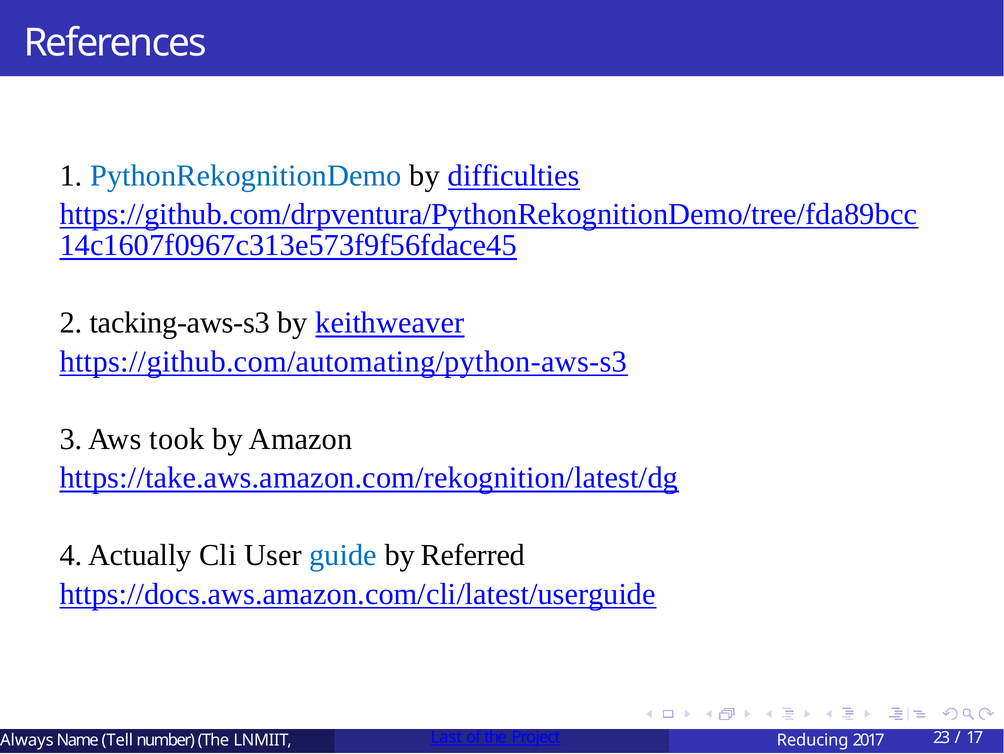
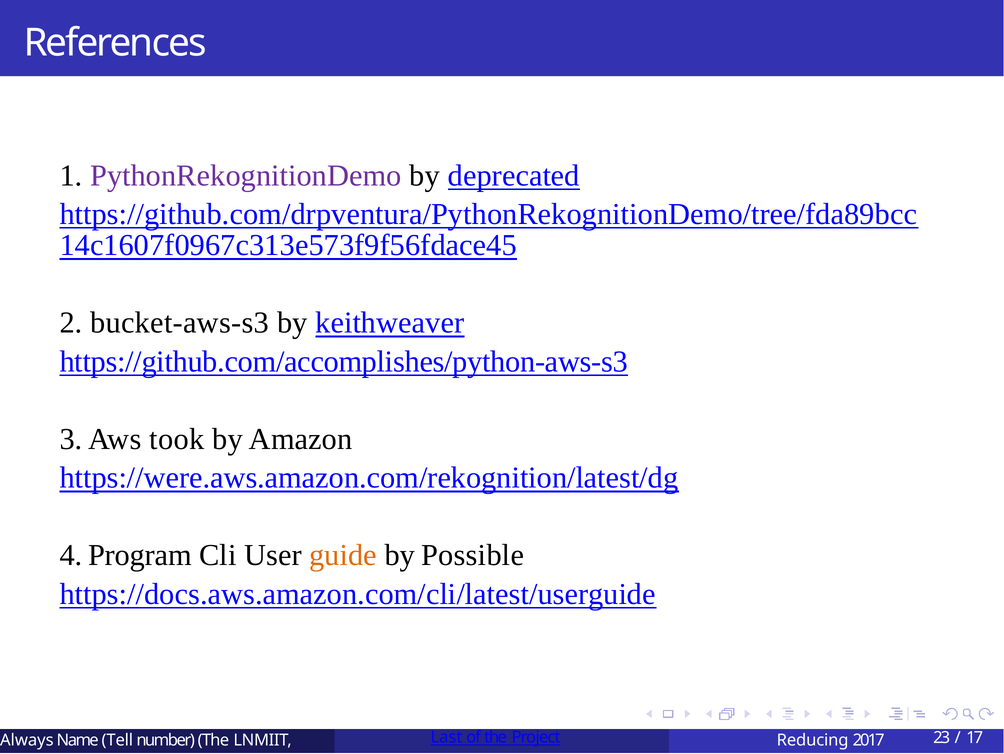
PythonRekognitionDemo colour: blue -> purple (246, 175)
difficulties: difficulties -> deprecated (514, 175)
tacking-aws-s3: tacking-aws-s3 -> bucket-aws-s3 (180, 323)
https://github.com/automating/python-aws-s3: https://github.com/automating/python-aws-s3 -> https://github.com/accomplishes/python-aws-s3 (344, 361)
https://take.aws.amazon.com/rekognition/latest/dg: https://take.aws.amazon.com/rekognition/latest/dg -> https://were.aws.amazon.com/rekognition/latest/dg (369, 478)
Actually: Actually -> Program (140, 555)
guide colour: blue -> orange (343, 555)
Referred: Referred -> Possible (473, 555)
